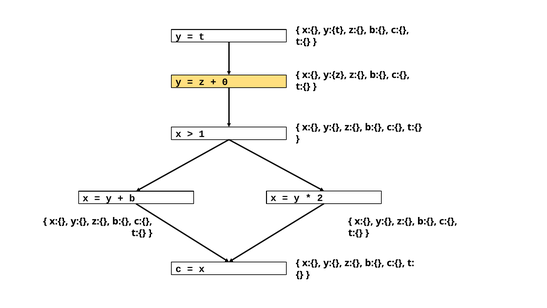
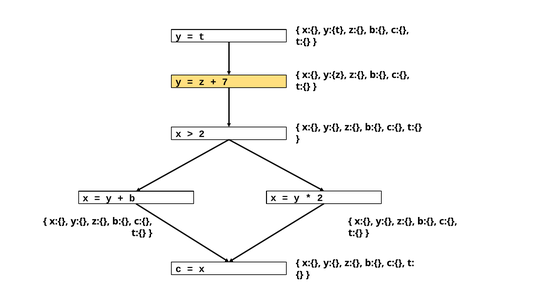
0: 0 -> 7 (225, 82)
1: 1 -> 2 (202, 134)
